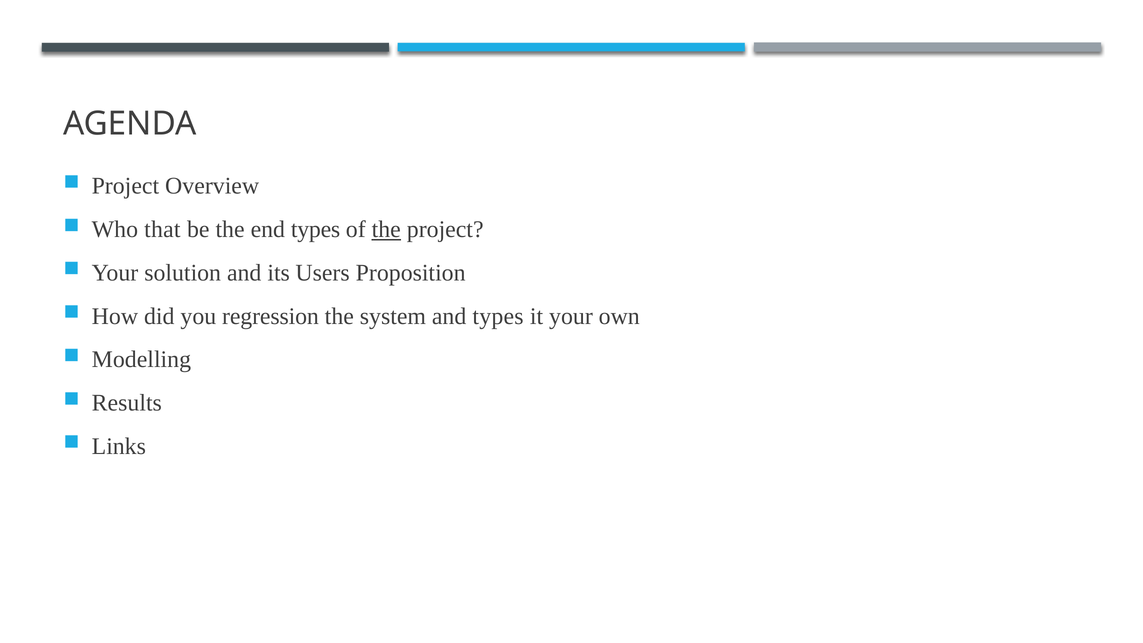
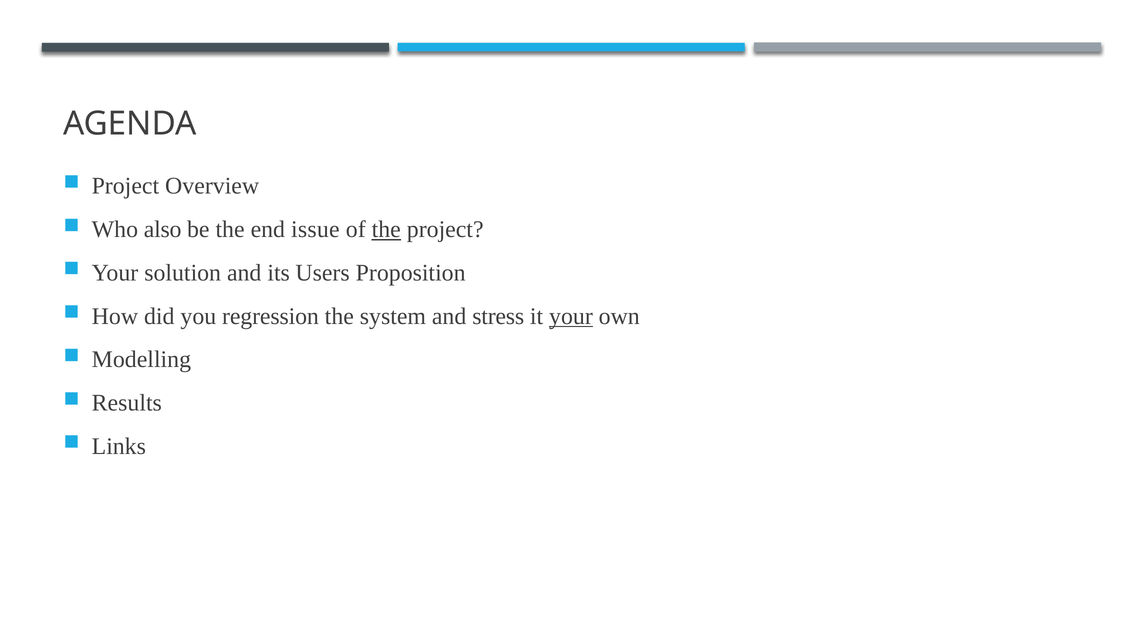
that: that -> also (163, 229)
end types: types -> issue (315, 229)
and types: types -> stress (498, 316)
your underline: none -> present (571, 316)
